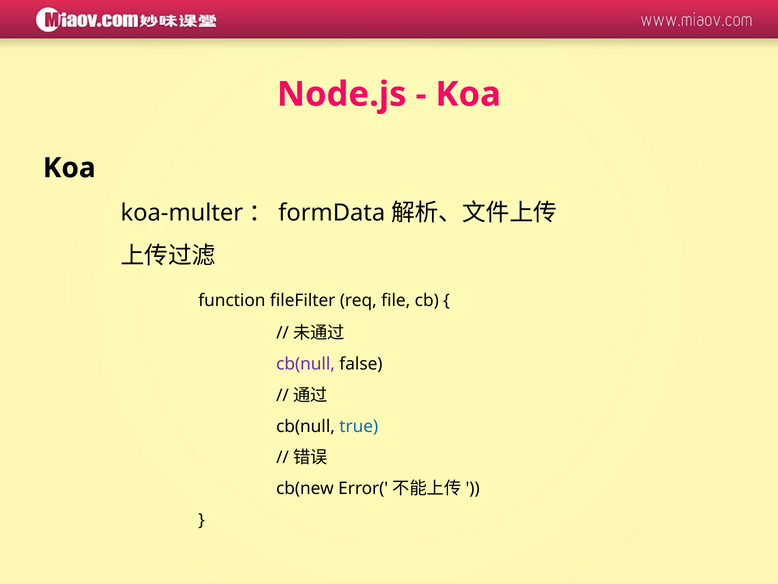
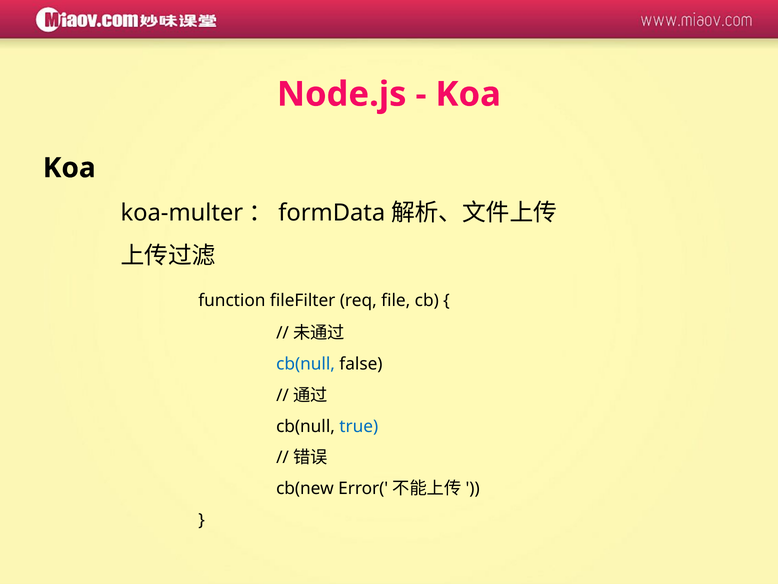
cb(null colour: purple -> blue (306, 364)
